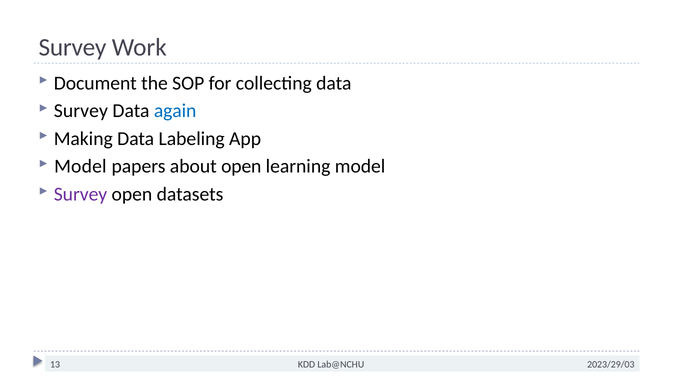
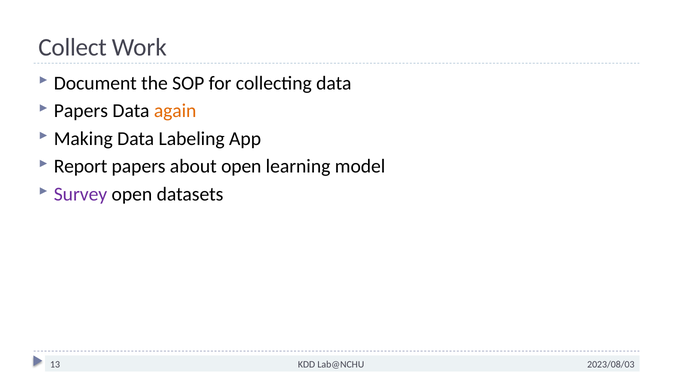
Survey: Survey -> Collect (73, 47)
Survey: Survey -> Papers (81, 111)
again colour: blue -> orange (175, 111)
Model: Model -> Report (81, 166)
2023/29/03: 2023/29/03 -> 2023/08/03 (611, 364)
